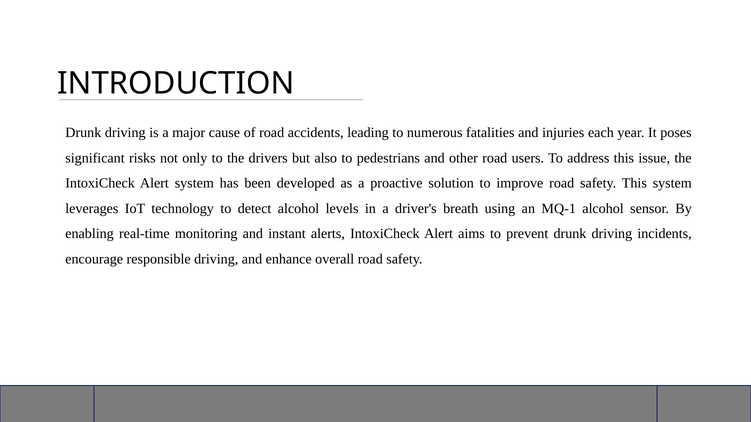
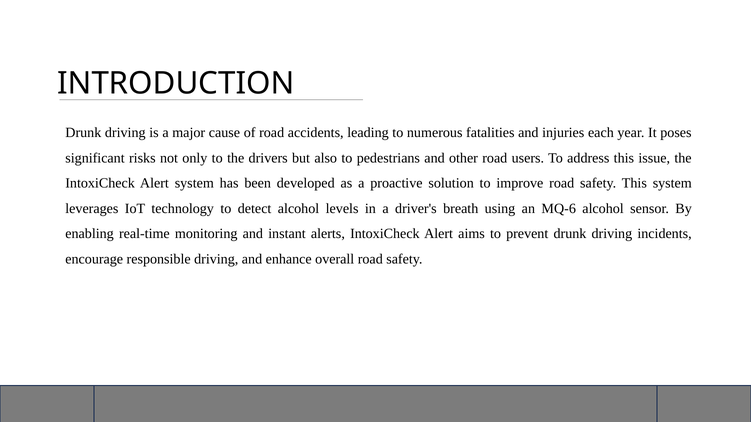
MQ-1: MQ-1 -> MQ-6 (559, 209)
